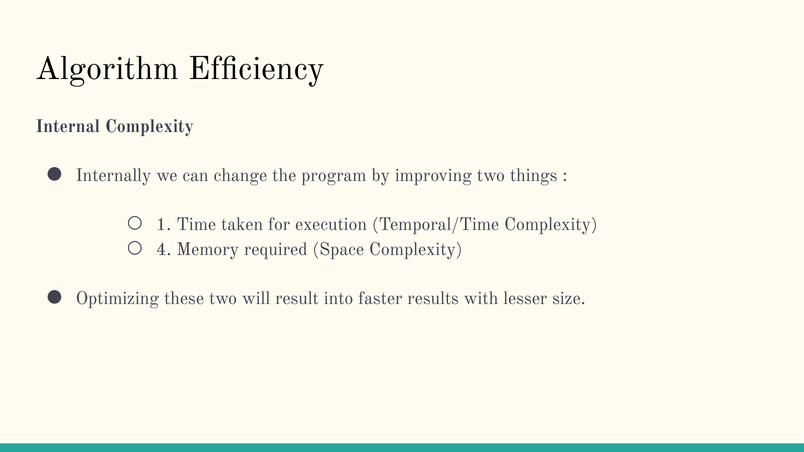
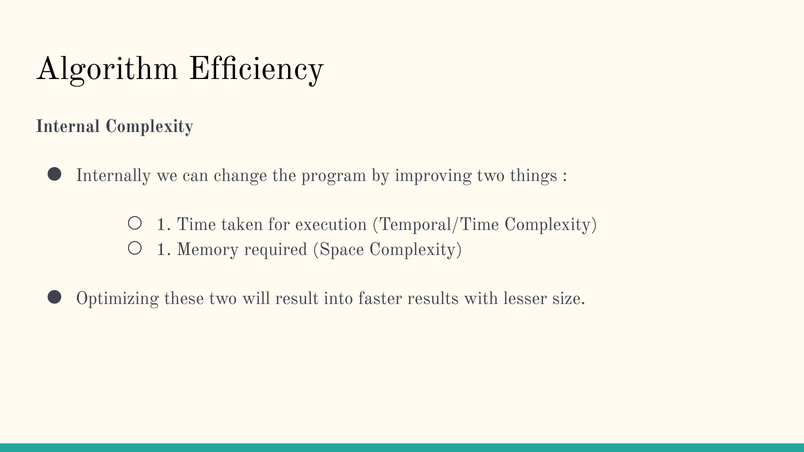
4: 4 -> 1 (164, 249)
